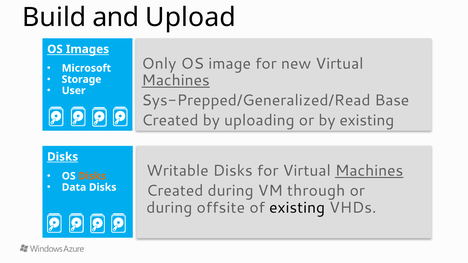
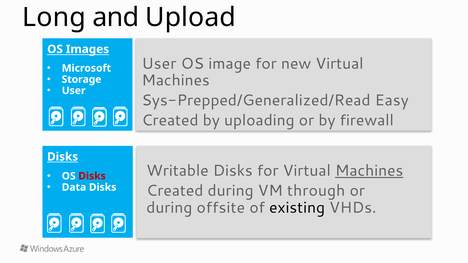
Build: Build -> Long (54, 17)
Only: Only -> User (159, 64)
Machines underline: present -> none (176, 80)
Base: Base -> Easy (392, 100)
by existing: existing -> firewall (367, 120)
Disks colour: orange -> red (92, 176)
